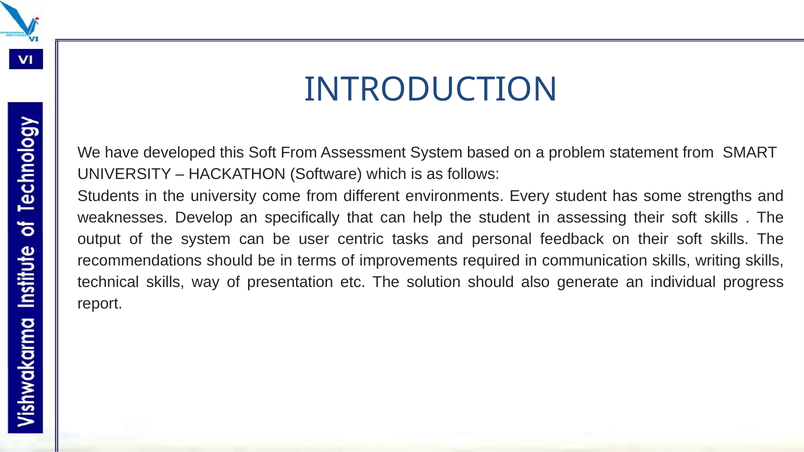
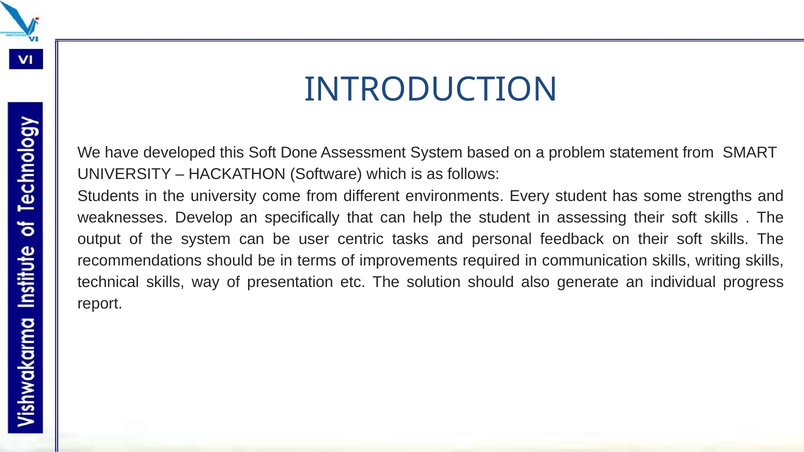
Soft From: From -> Done (299, 153)
